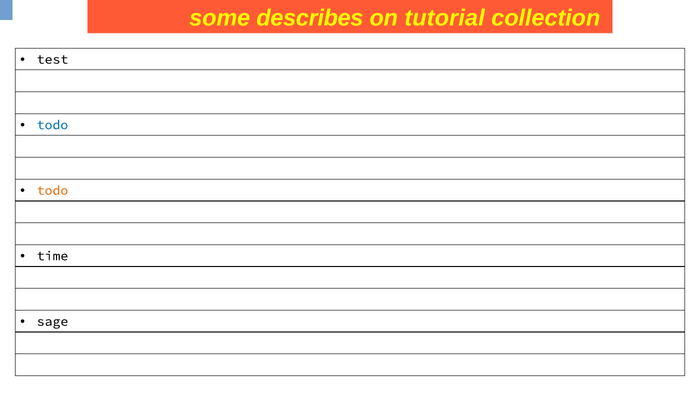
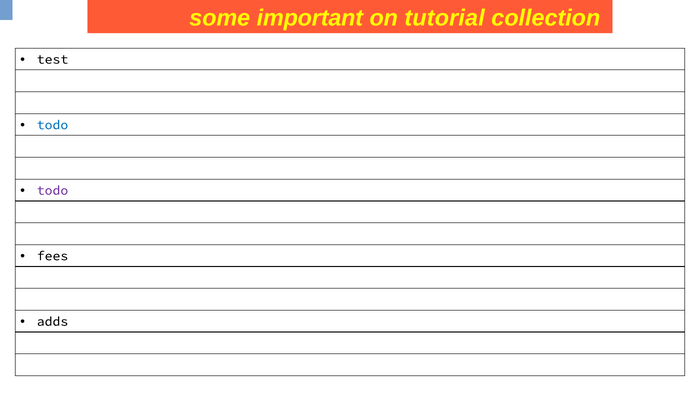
describes: describes -> important (310, 18)
todo colour: orange -> purple (52, 190)
time: time -> fees (52, 256)
sage: sage -> adds (52, 321)
